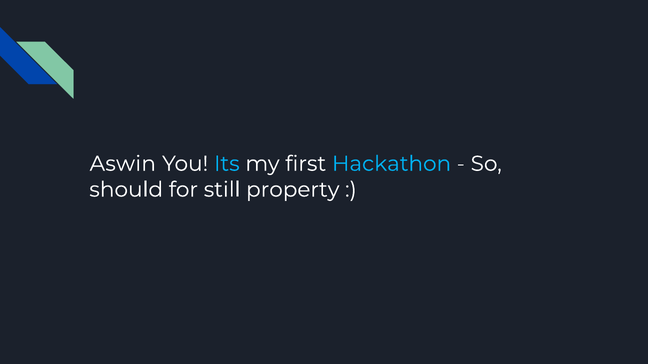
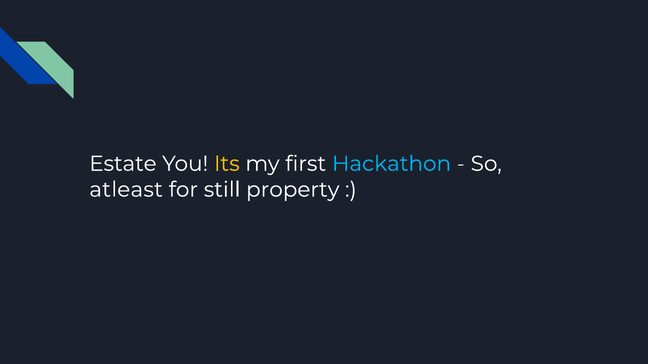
Aswin: Aswin -> Estate (123, 164)
Its colour: light blue -> yellow (227, 164)
should: should -> atleast (126, 190)
